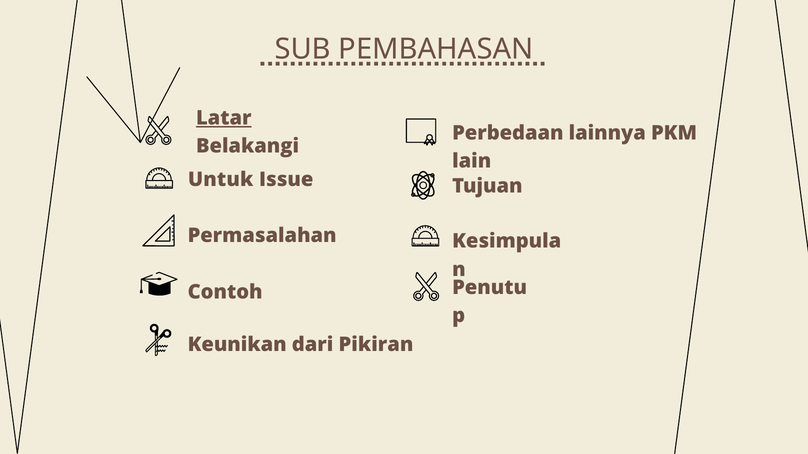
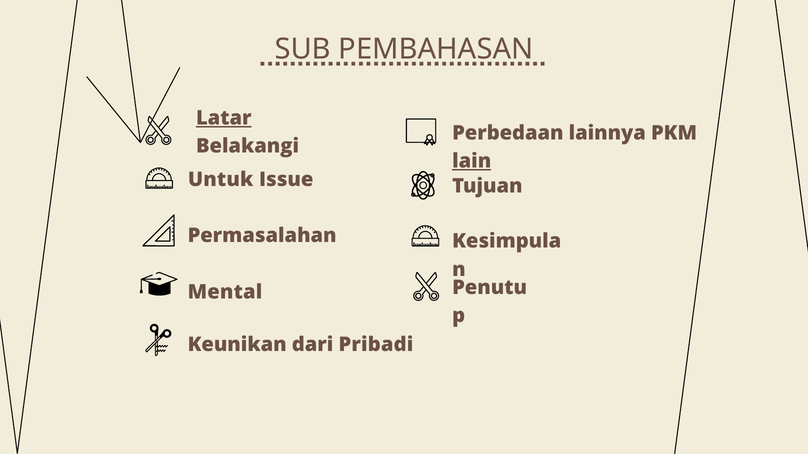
lain underline: none -> present (472, 161)
Contoh: Contoh -> Mental (225, 292)
Pikiran: Pikiran -> Pribadi (376, 345)
